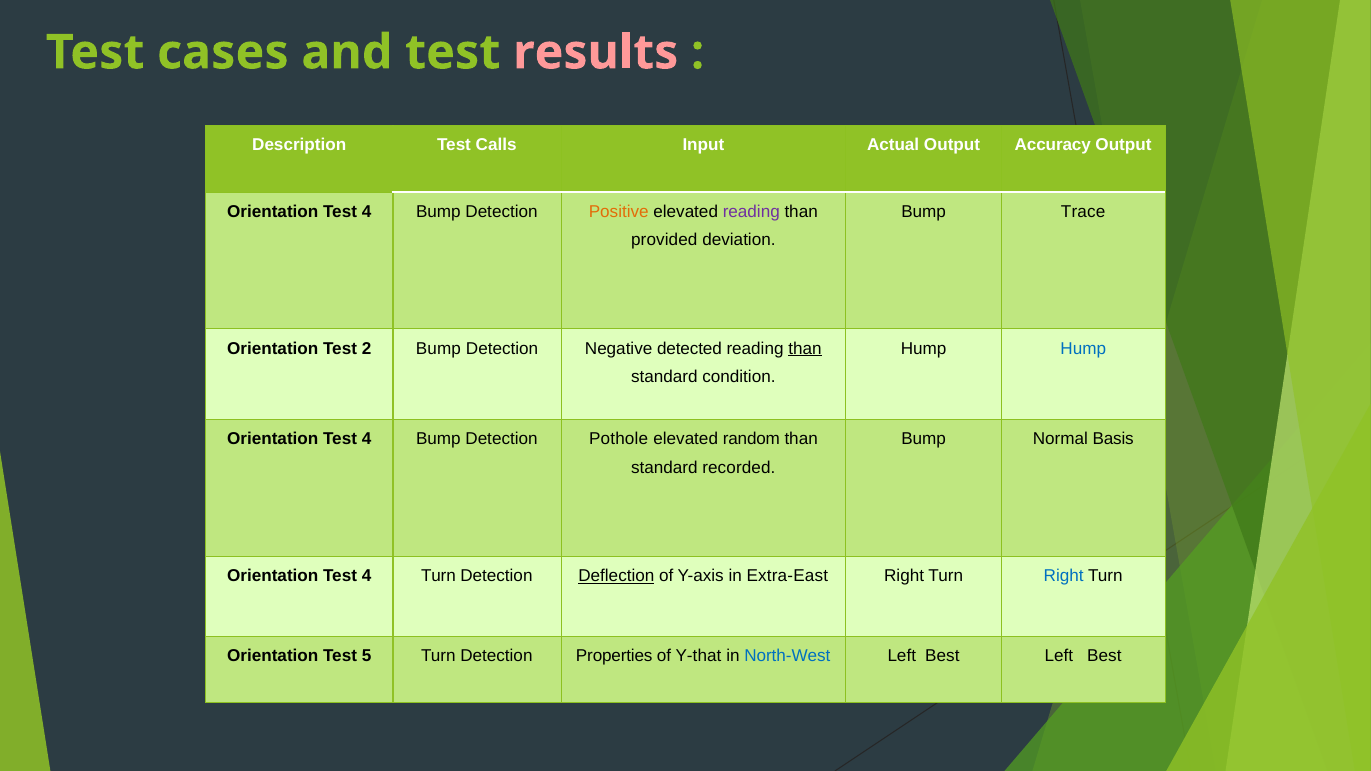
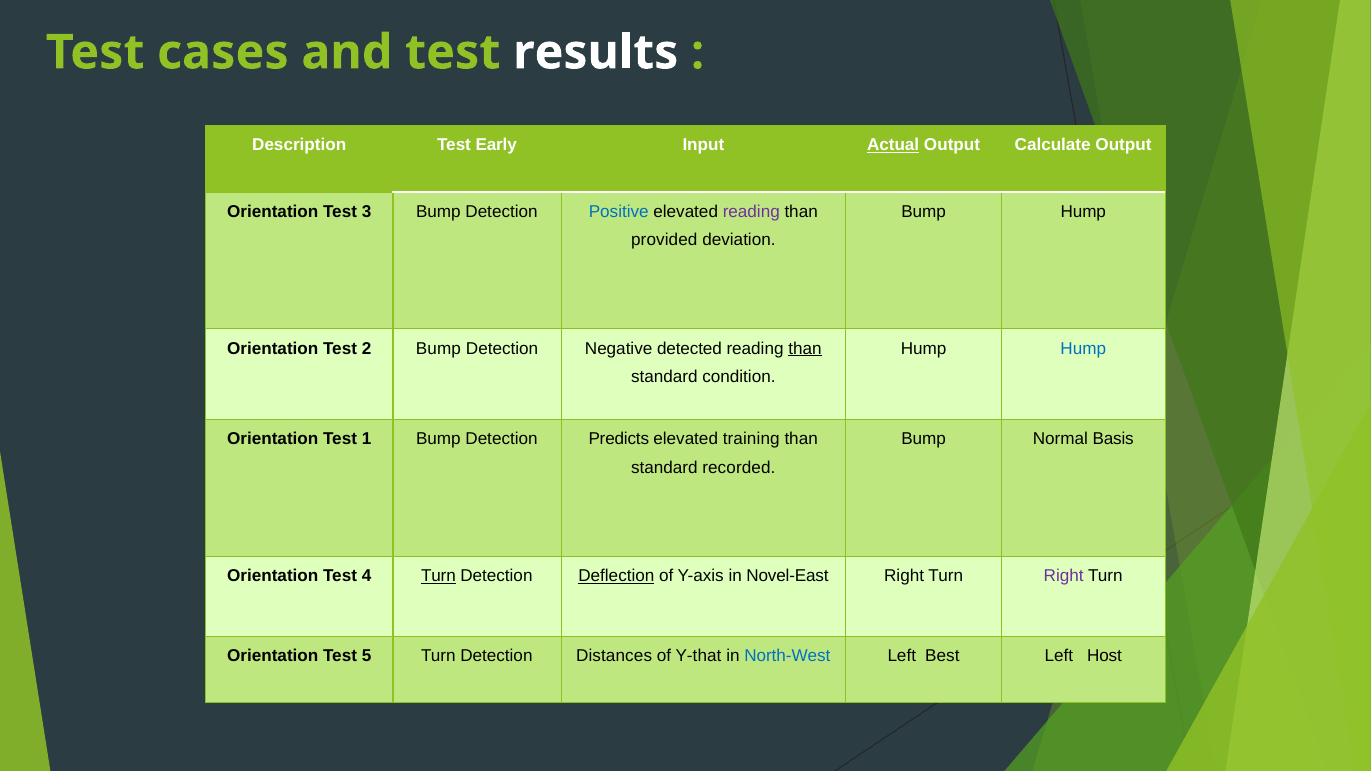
results colour: pink -> white (596, 52)
Calls: Calls -> Early (496, 145)
Actual underline: none -> present (893, 145)
Accuracy: Accuracy -> Calculate (1053, 145)
4: 4 -> 3 (367, 212)
Positive colour: orange -> blue (619, 212)
Bump Trace: Trace -> Hump (1083, 212)
4: 4 -> 1 (367, 439)
Pothole: Pothole -> Predicts (619, 439)
random: random -> training (751, 439)
Turn underline: none -> present (438, 576)
Extra-East: Extra-East -> Novel-East (788, 576)
Right colour: blue -> purple (1064, 576)
Properties: Properties -> Distances (614, 656)
Best: Best -> Host (1104, 656)
